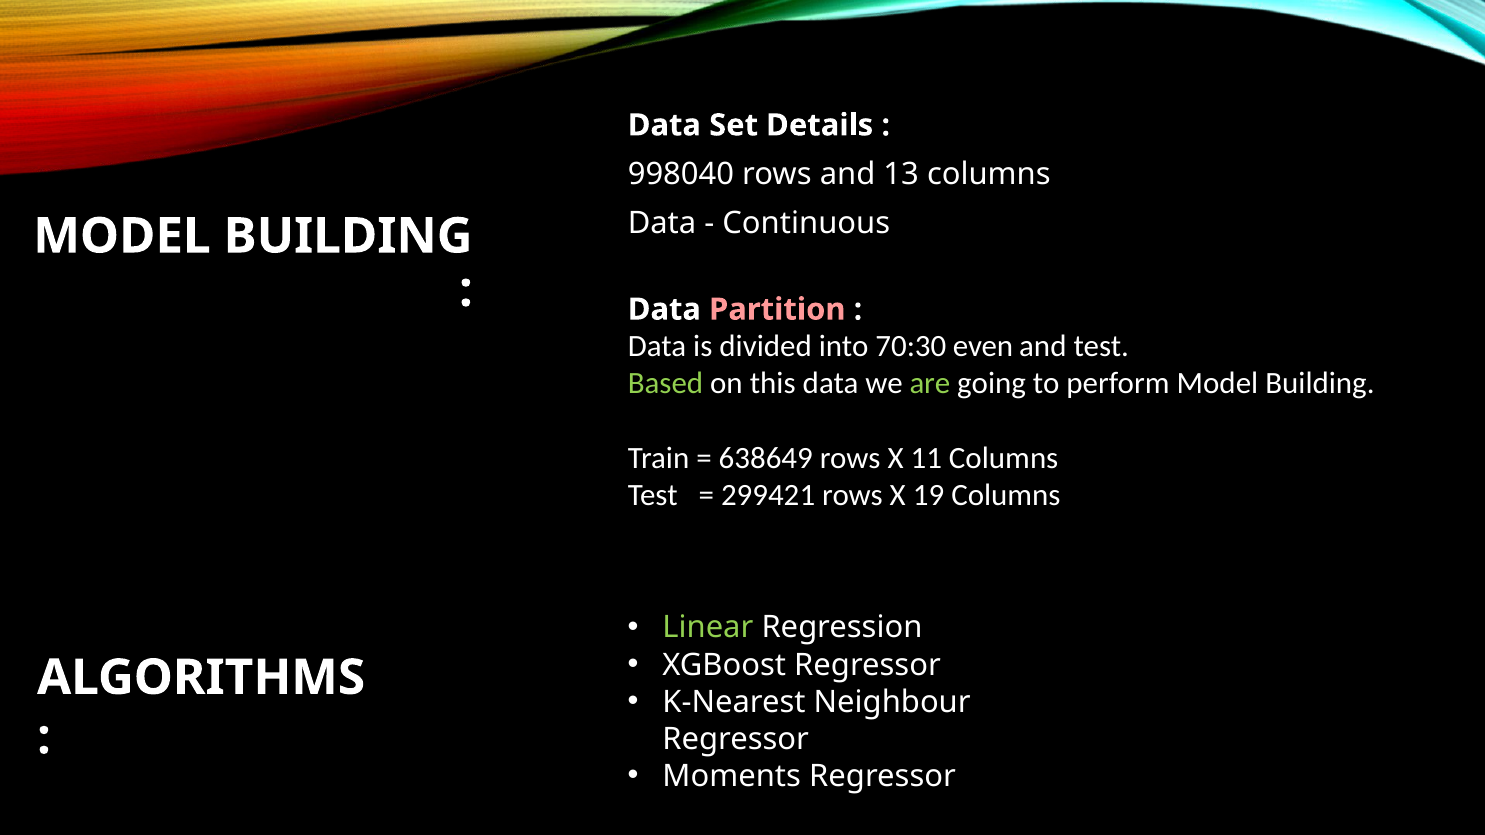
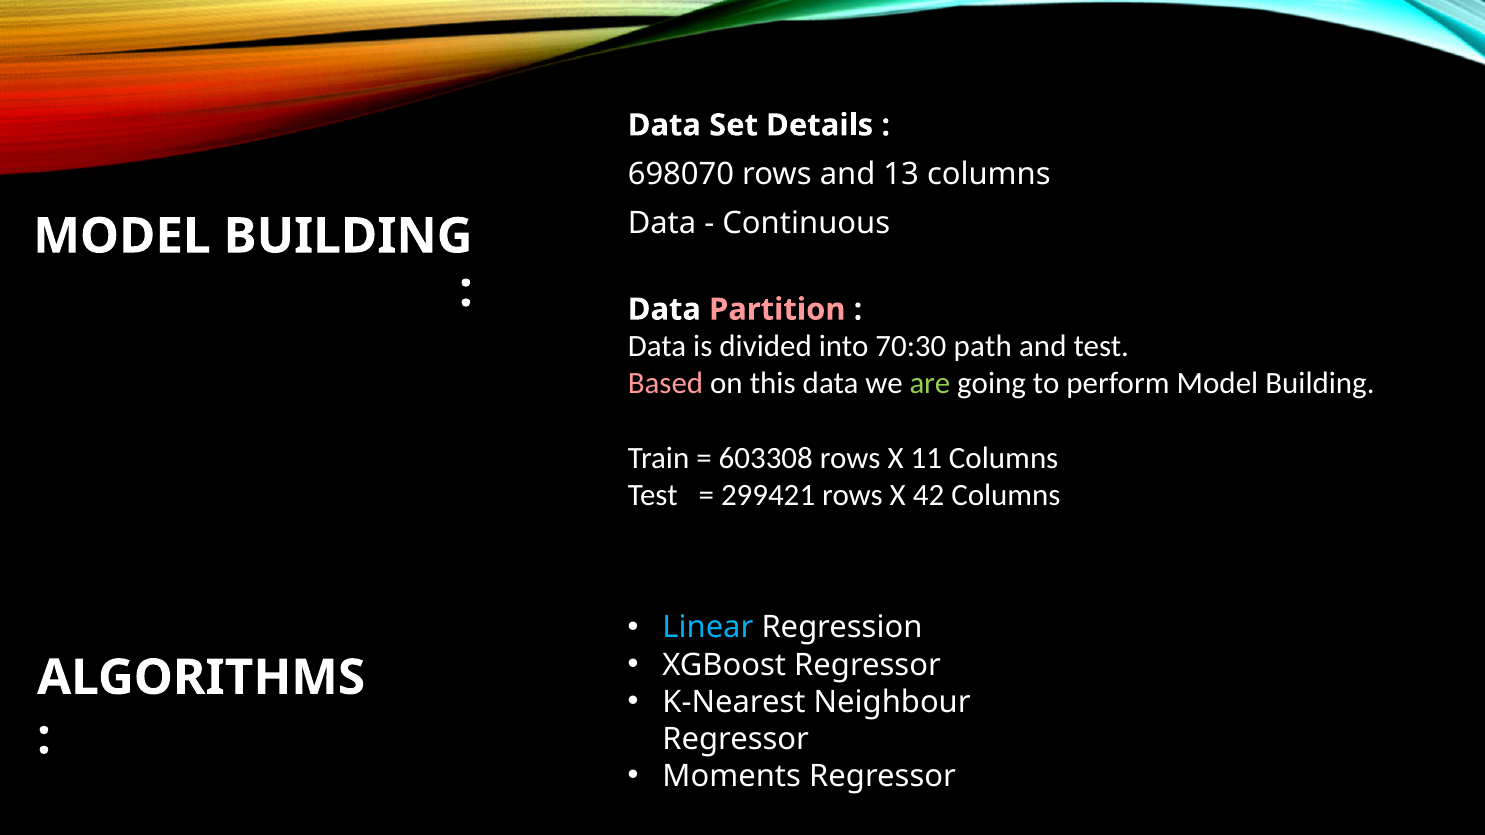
998040: 998040 -> 698070 (681, 174)
even: even -> path (983, 347)
Based colour: light green -> pink (666, 384)
638649: 638649 -> 603308 (766, 458)
19: 19 -> 42 (929, 495)
Linear colour: light green -> light blue (708, 628)
